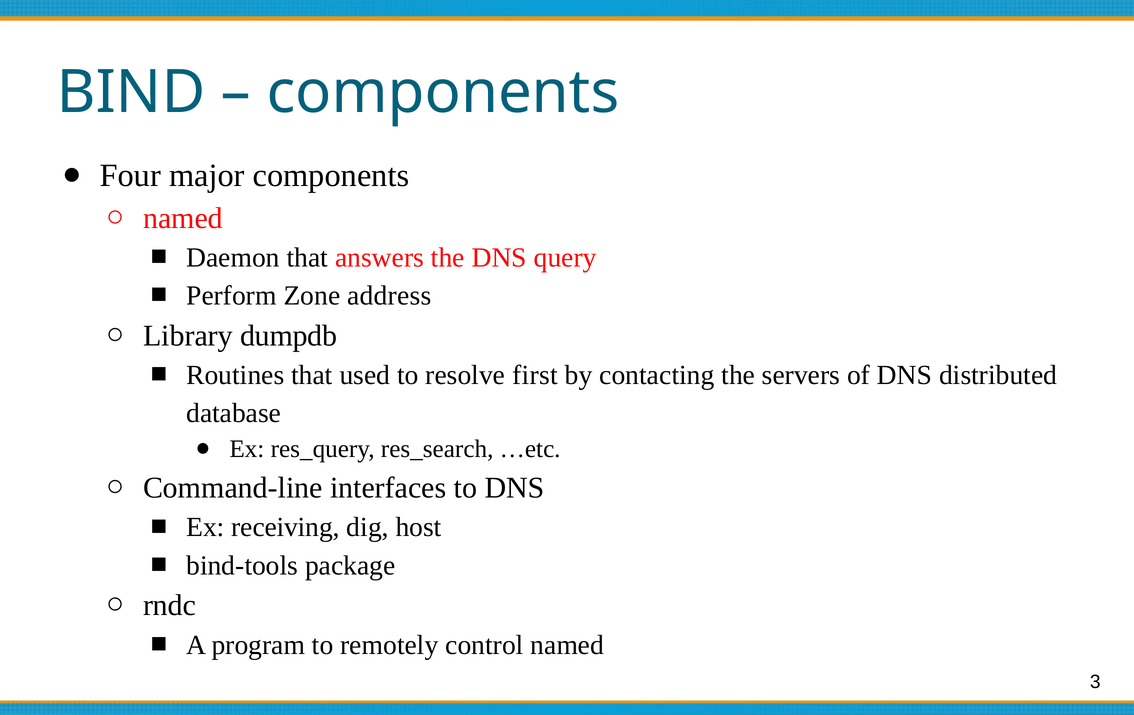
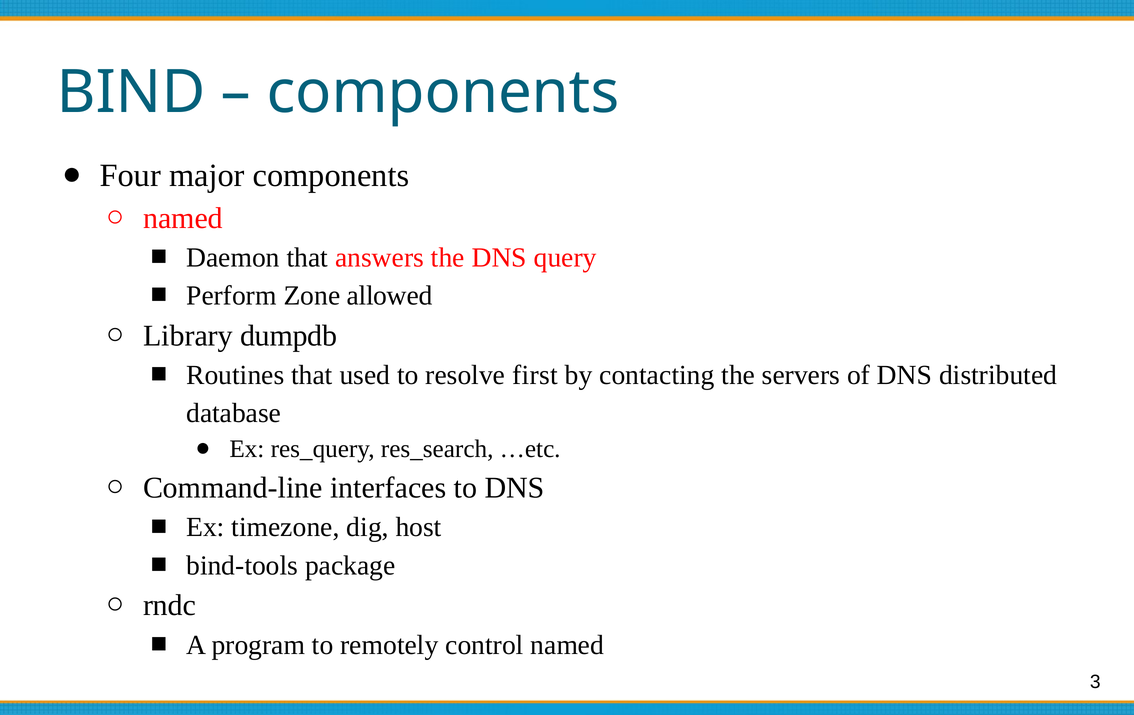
address: address -> allowed (390, 295)
receiving: receiving -> timezone (285, 527)
